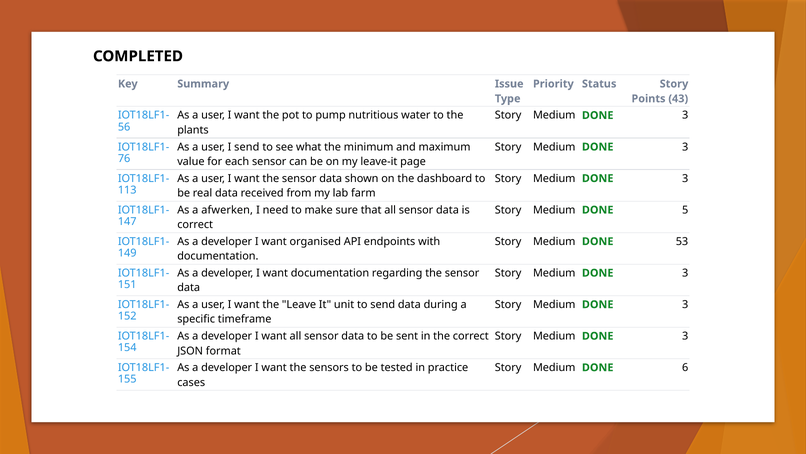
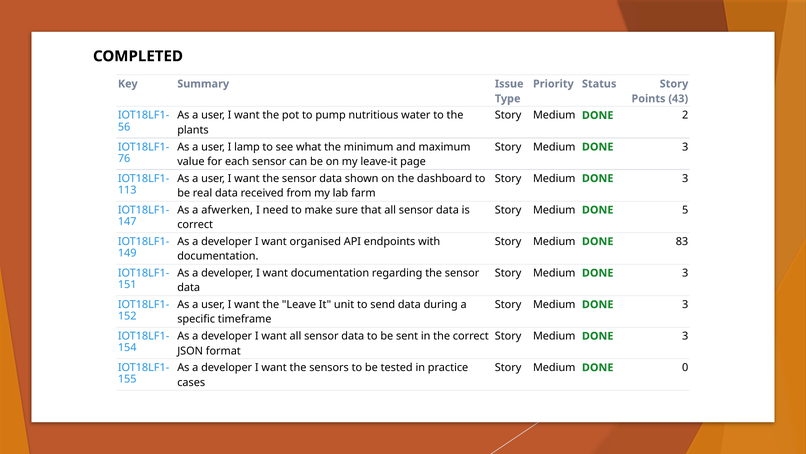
3: 3 -> 2 (685, 115)
I send: send -> lamp (247, 147)
53: 53 -> 83 (682, 241)
6: 6 -> 0 (685, 367)
